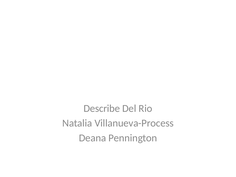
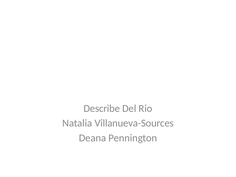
Villanueva-Process: Villanueva-Process -> Villanueva-Sources (134, 123)
